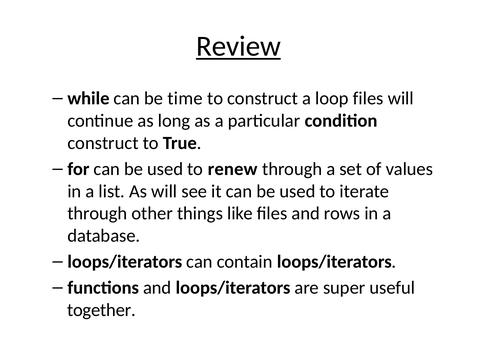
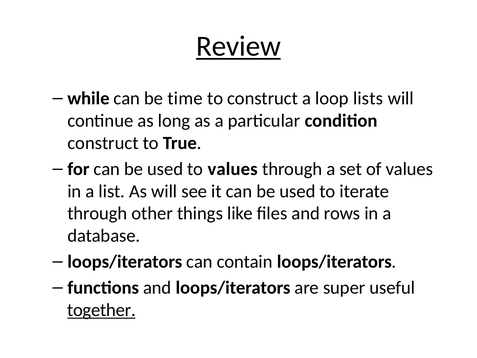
loop files: files -> lists (368, 98)
to renew: renew -> values (233, 169)
together underline: none -> present (101, 310)
